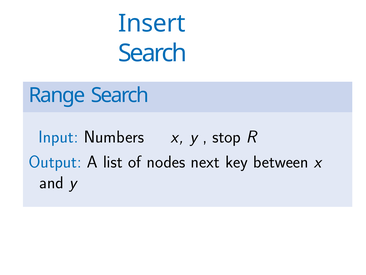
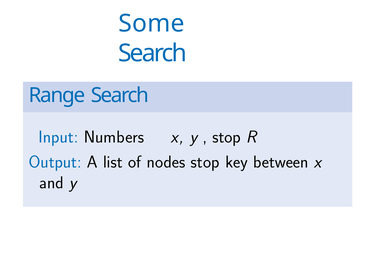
Insert: Insert -> Some (152, 23)
nodes next: next -> stop (205, 162)
